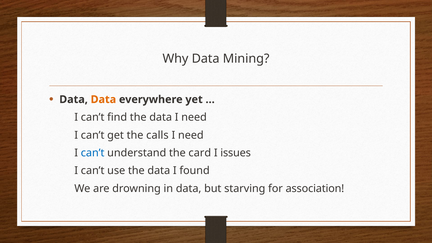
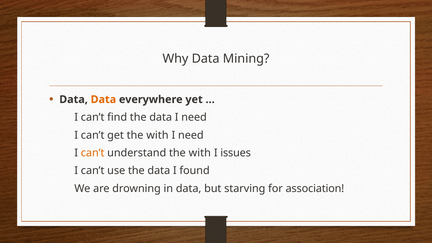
get the calls: calls -> with (157, 135)
can’t colour: blue -> orange (93, 153)
understand the card: card -> with (200, 153)
